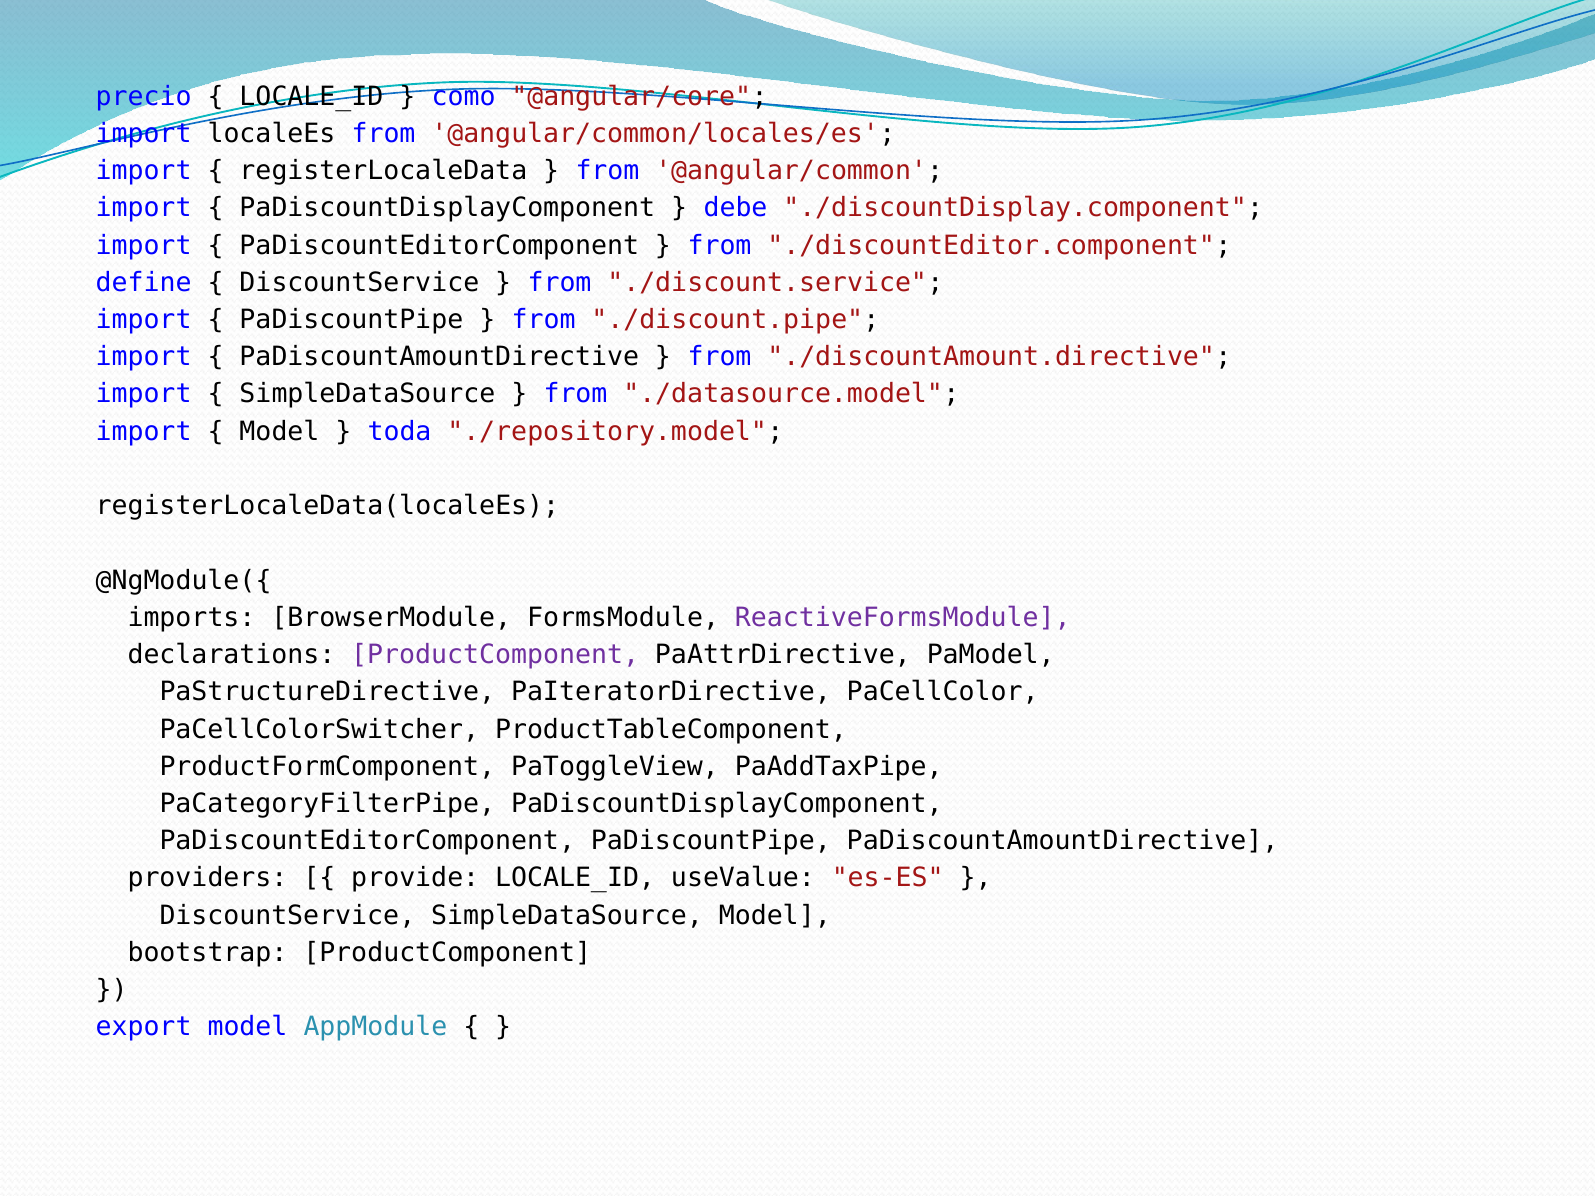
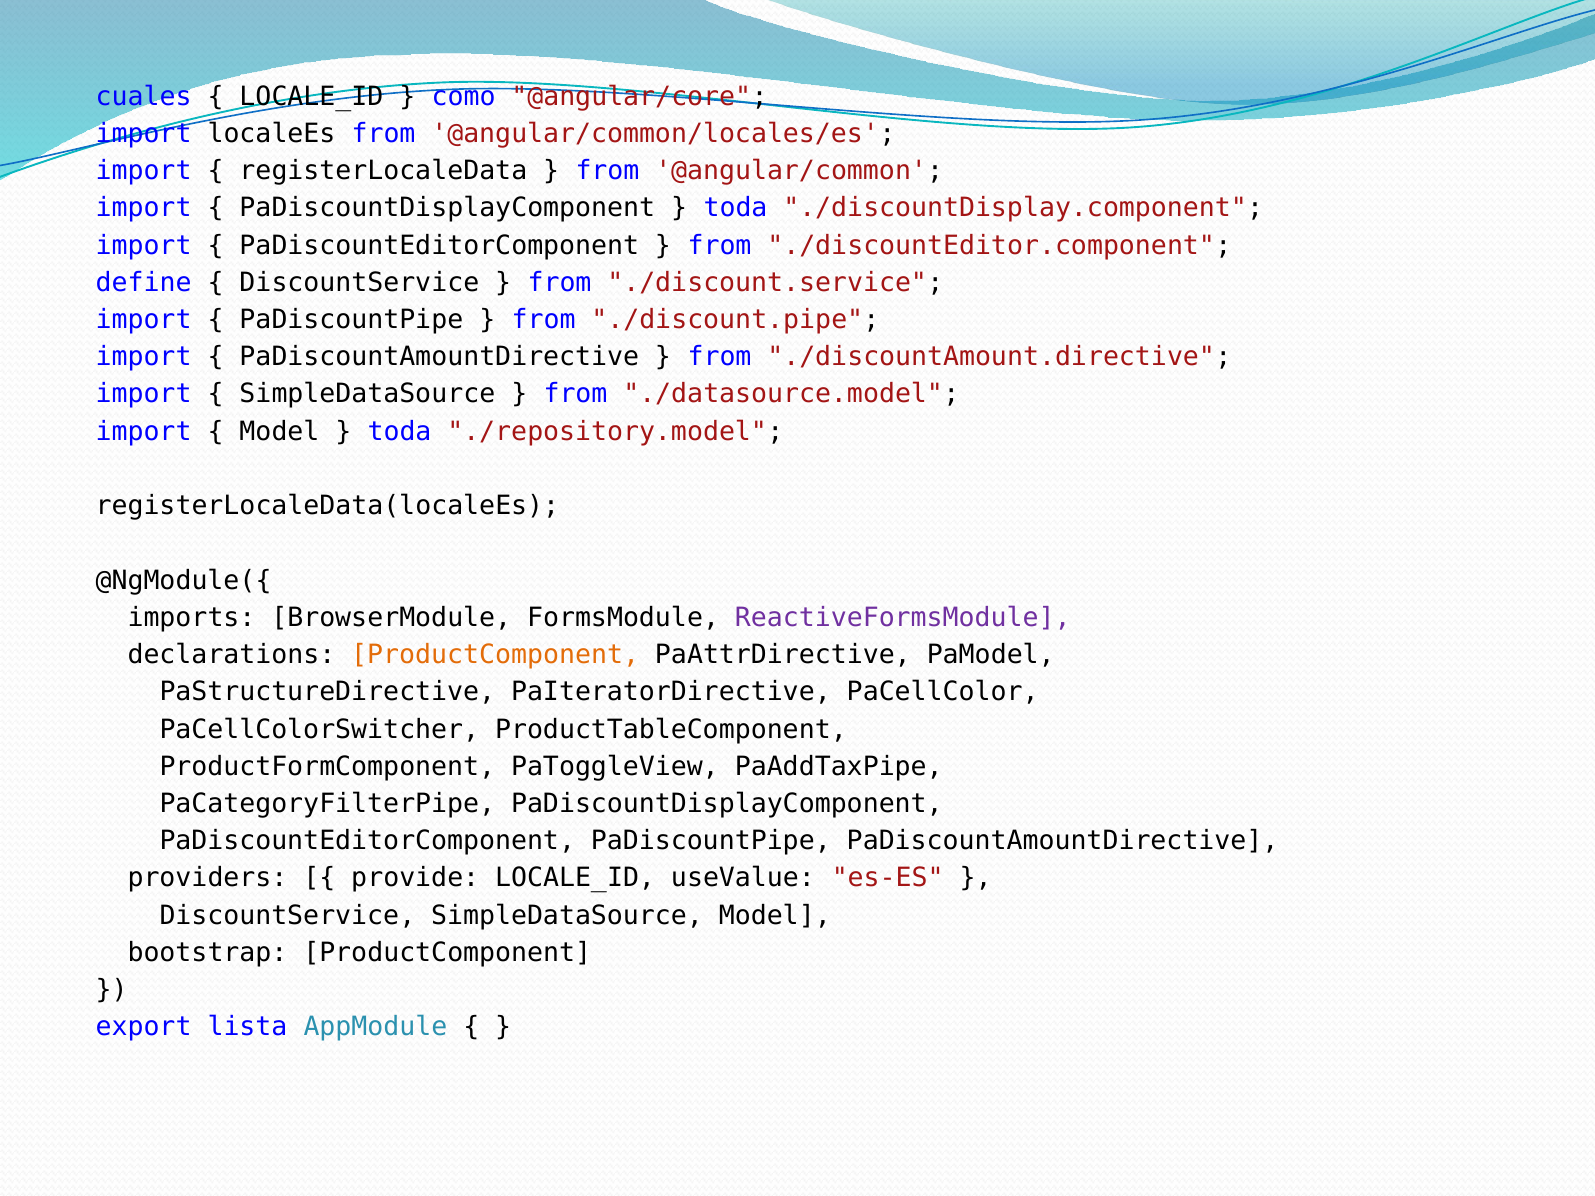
precio: precio -> cuales (144, 96)
debe: debe -> toda (736, 208)
ProductComponent colour: purple -> orange (495, 655)
export model: model -> lista (247, 1027)
